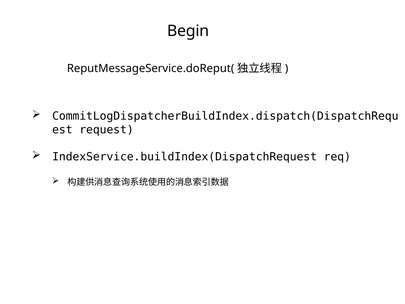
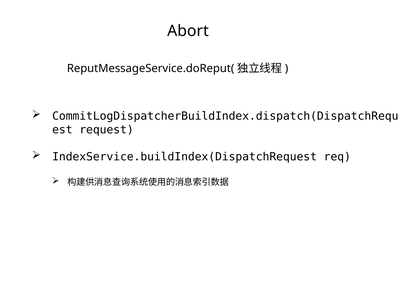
Begin: Begin -> Abort (188, 31)
